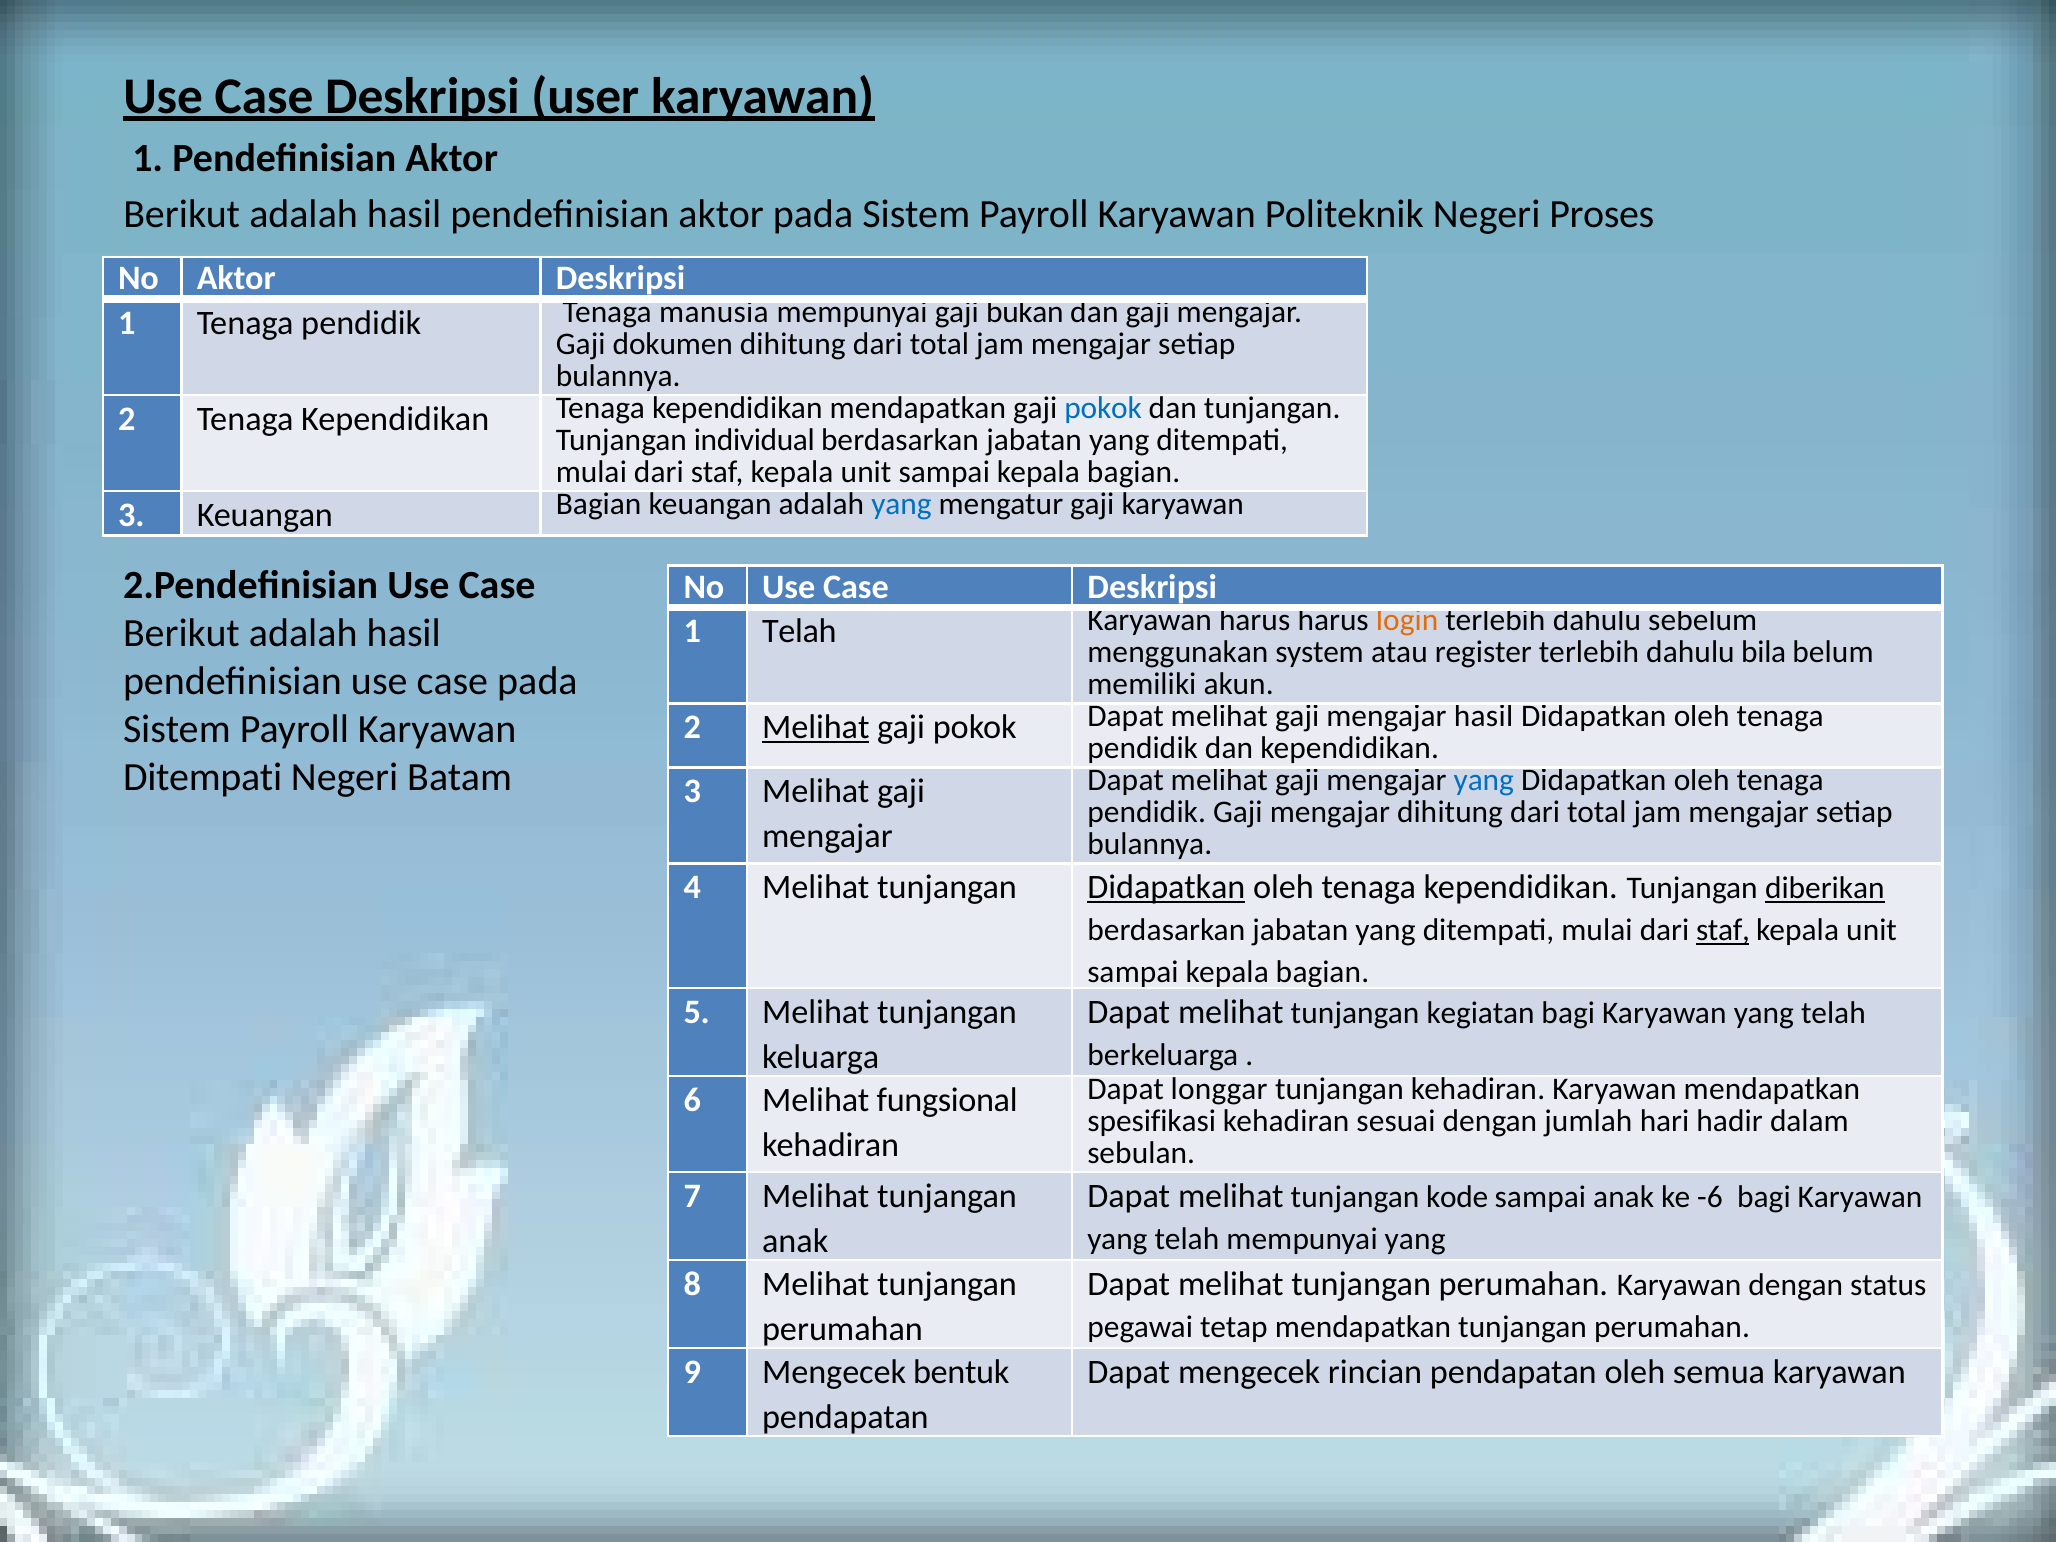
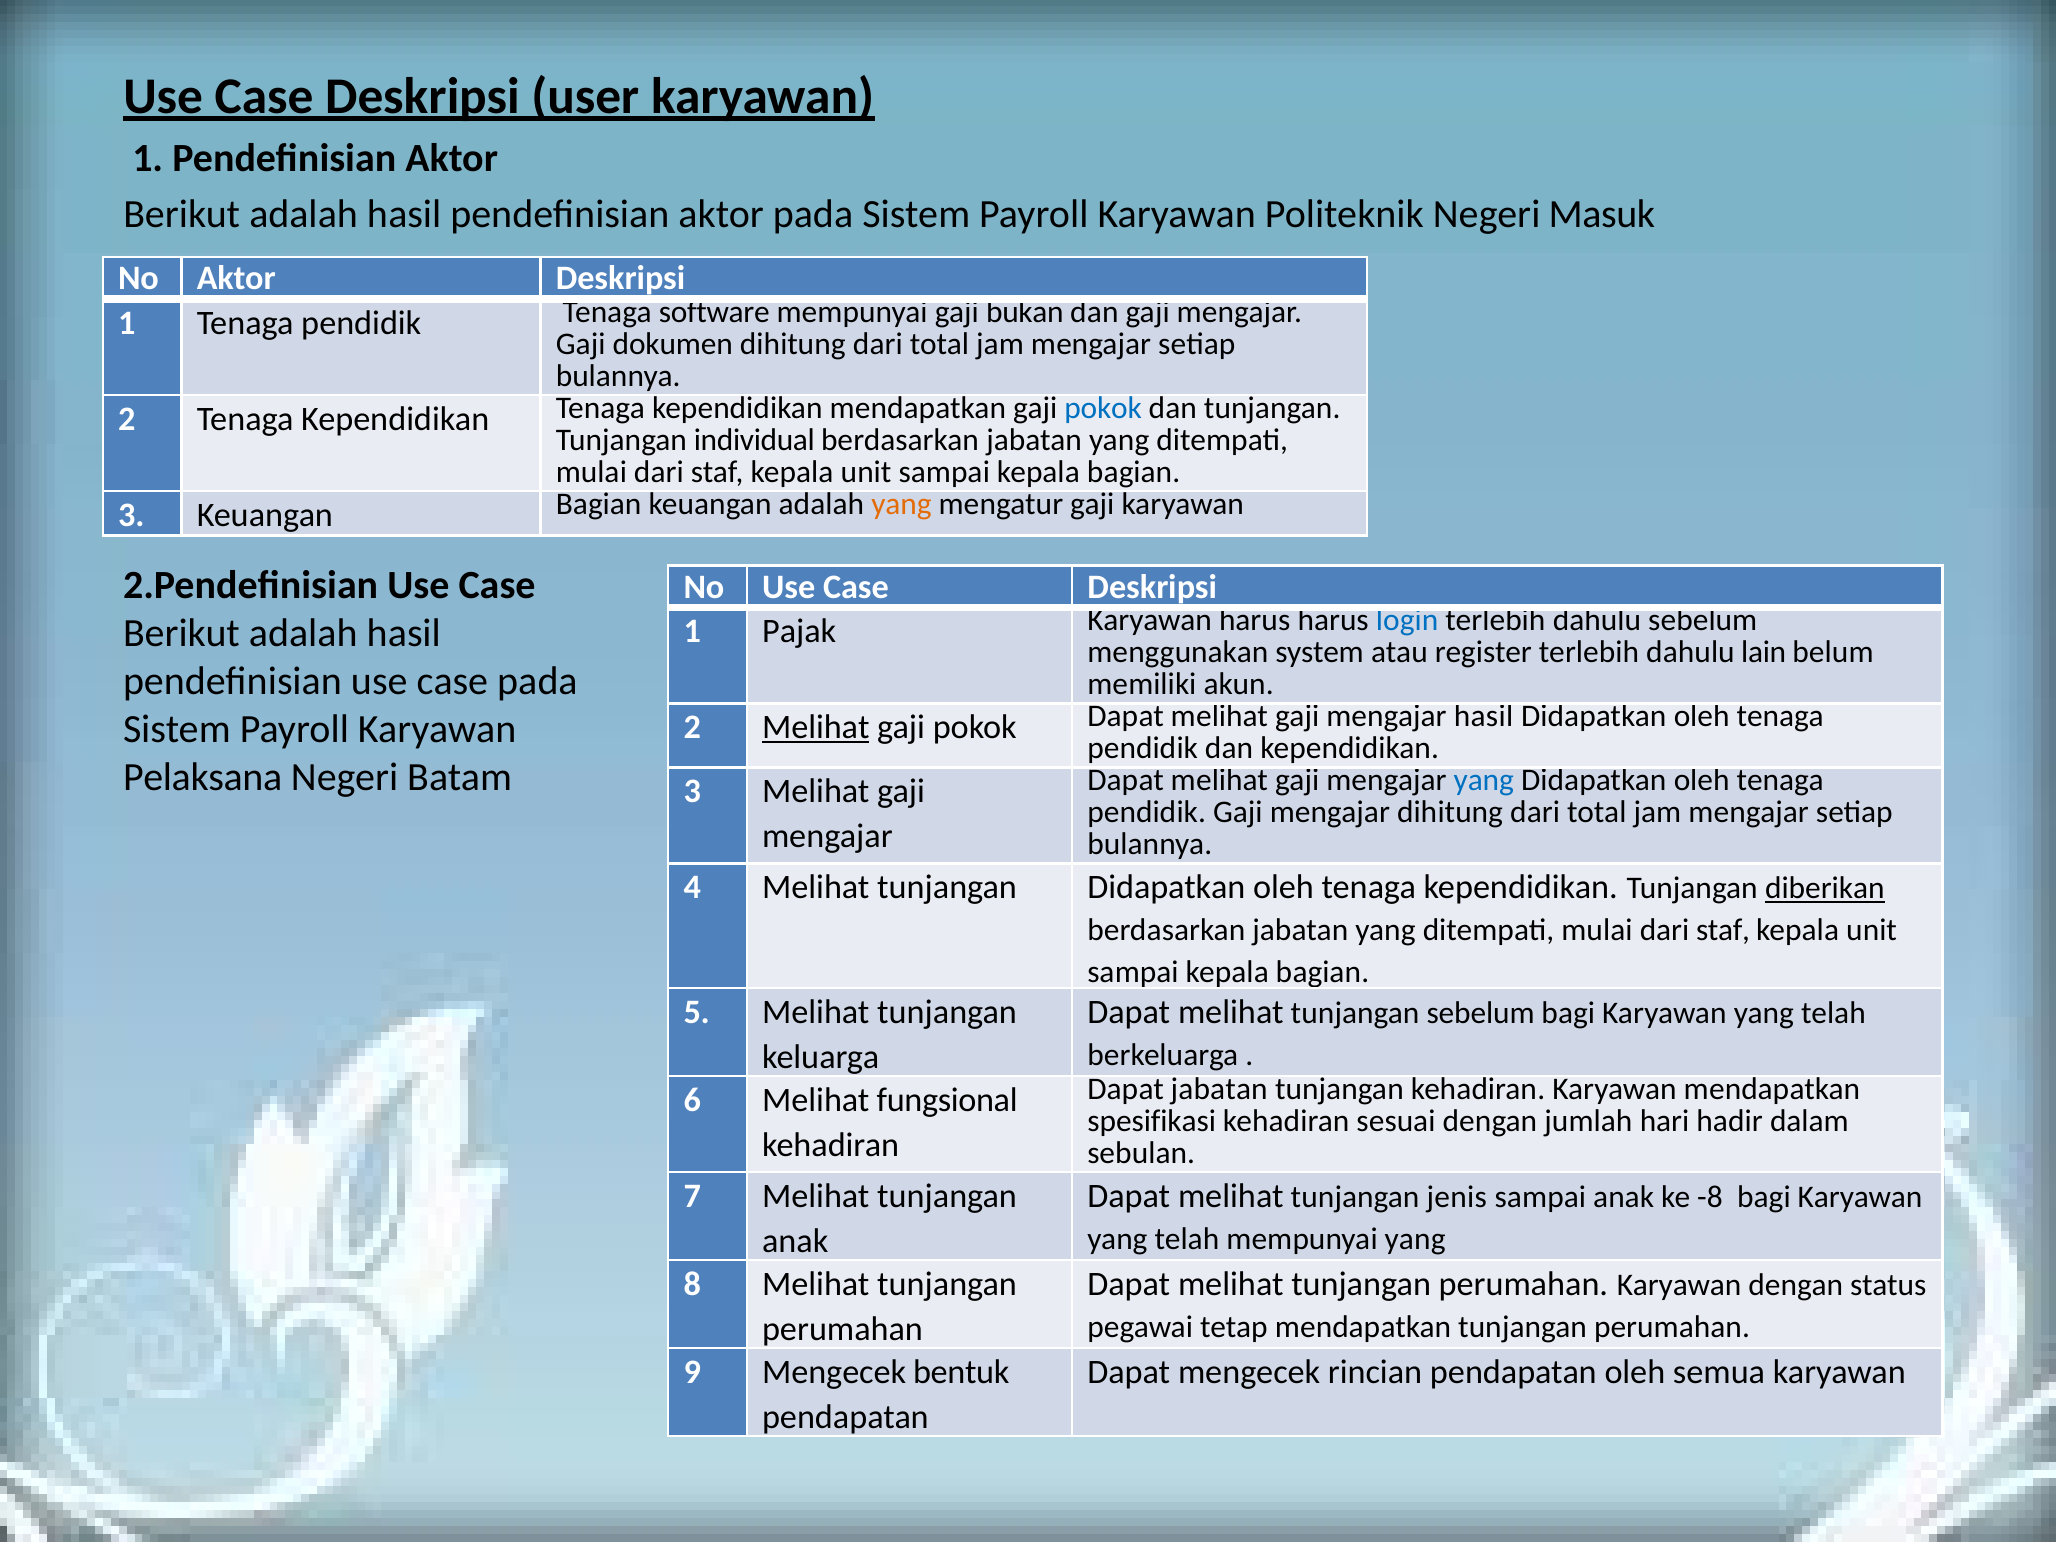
Proses: Proses -> Masuk (1602, 214)
manusia: manusia -> software (714, 312)
yang colour: blue -> orange (901, 504)
1 Telah: Telah -> Pajak (799, 631)
login colour: orange -> blue (1407, 620)
bila: bila -> lain (1764, 652)
Ditempati: Ditempati -> Pelaksana (203, 777)
Didapatkan underline: present -> none (1166, 888)
staf underline: present -> none (1723, 931)
tunjangan kegiatan: kegiatan -> sebelum (1481, 1013)
Dapat longgar: longgar -> jabatan (1219, 1089)
kode: kode -> jenis (1457, 1197)
-6: -6 -> -8 (1710, 1197)
